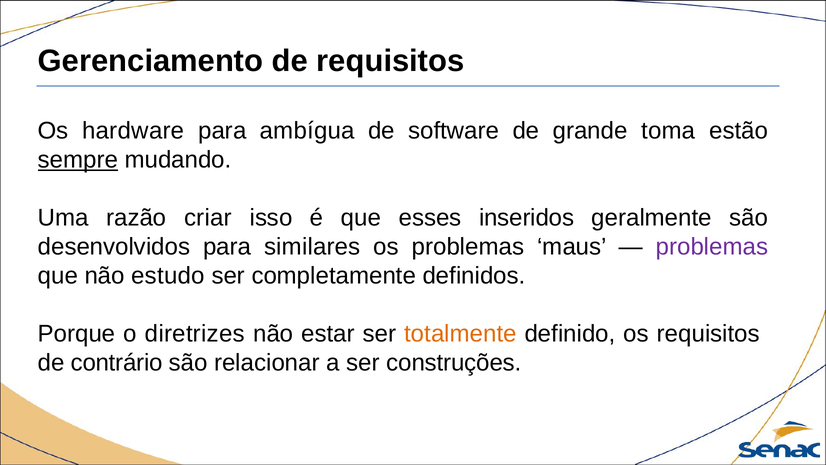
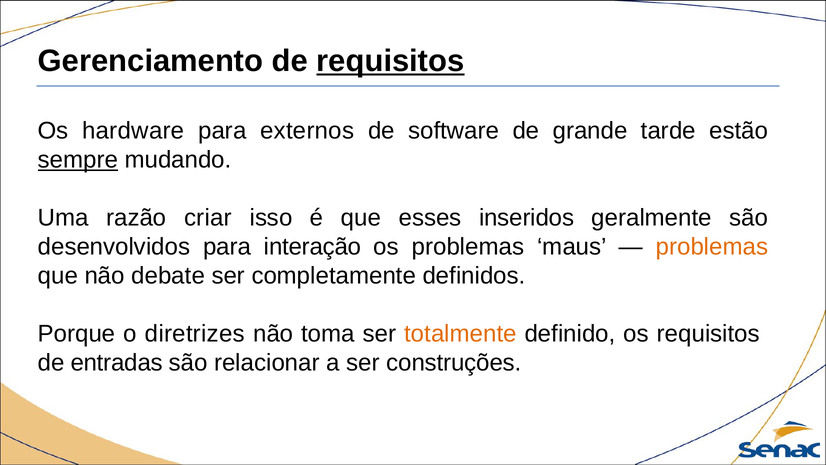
requisitos underline: none -> present (390, 61)
ambígua: ambígua -> externos (307, 131)
toma: toma -> tarde (668, 131)
similares: similares -> interação (312, 247)
problemas colour: purple -> orange (712, 247)
estudo: estudo -> debate (168, 275)
estar: estar -> toma (328, 333)
contrário: contrário -> entradas (117, 362)
